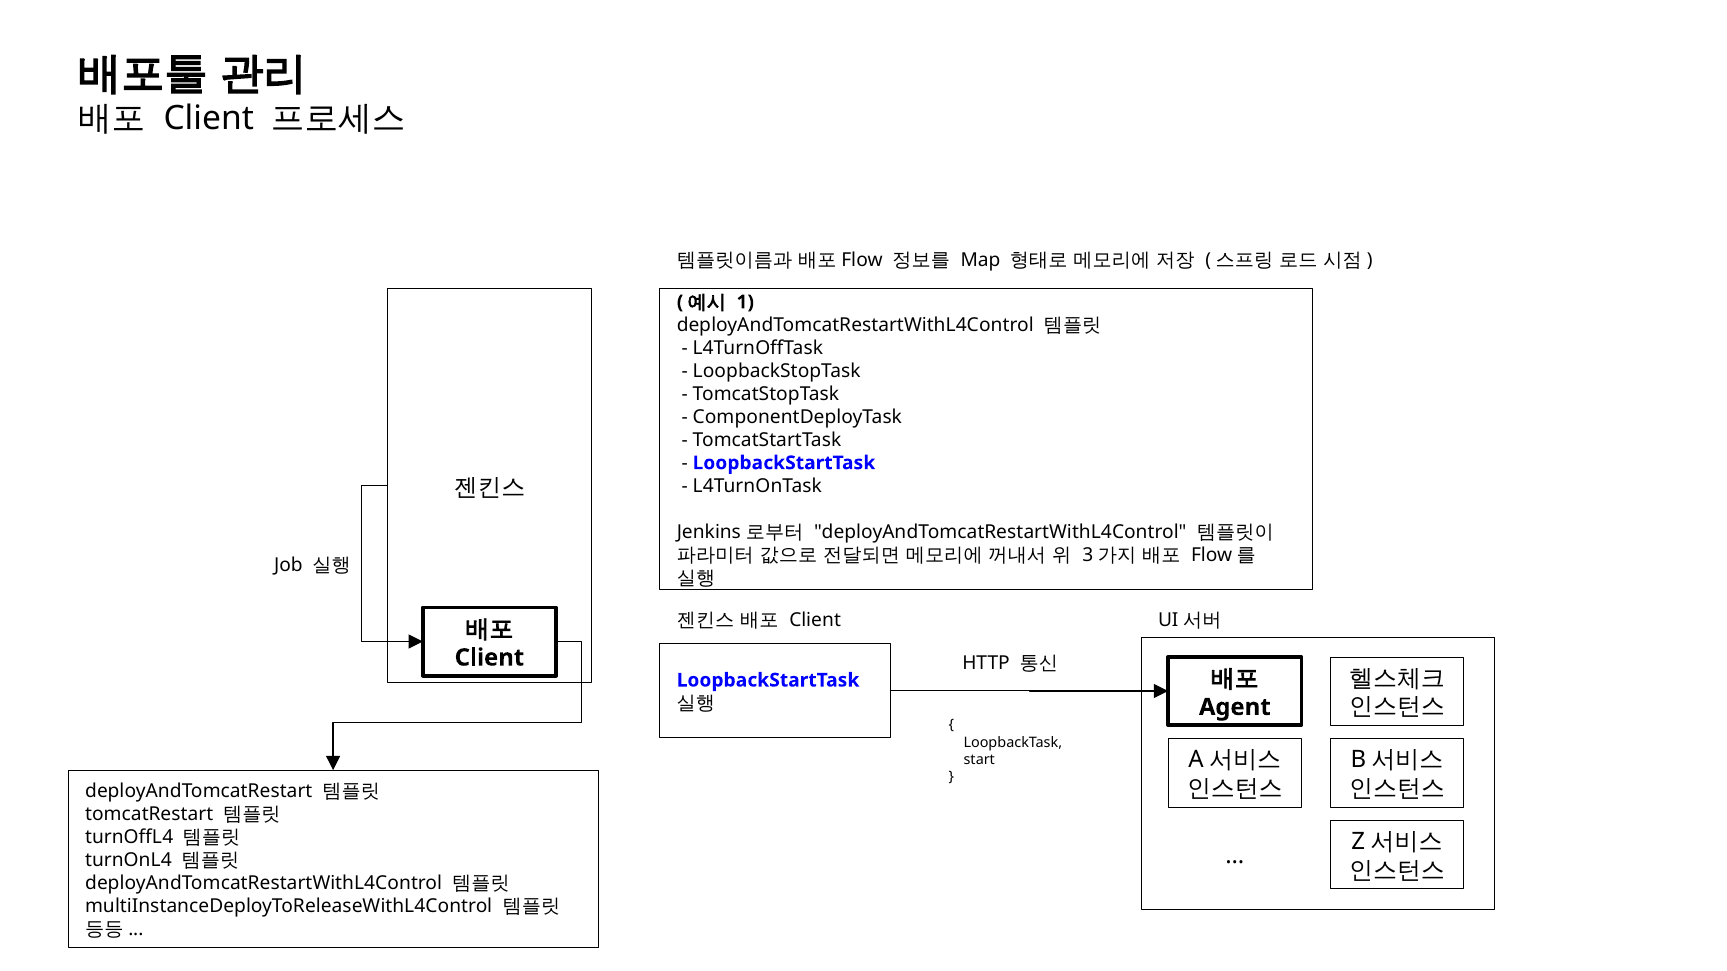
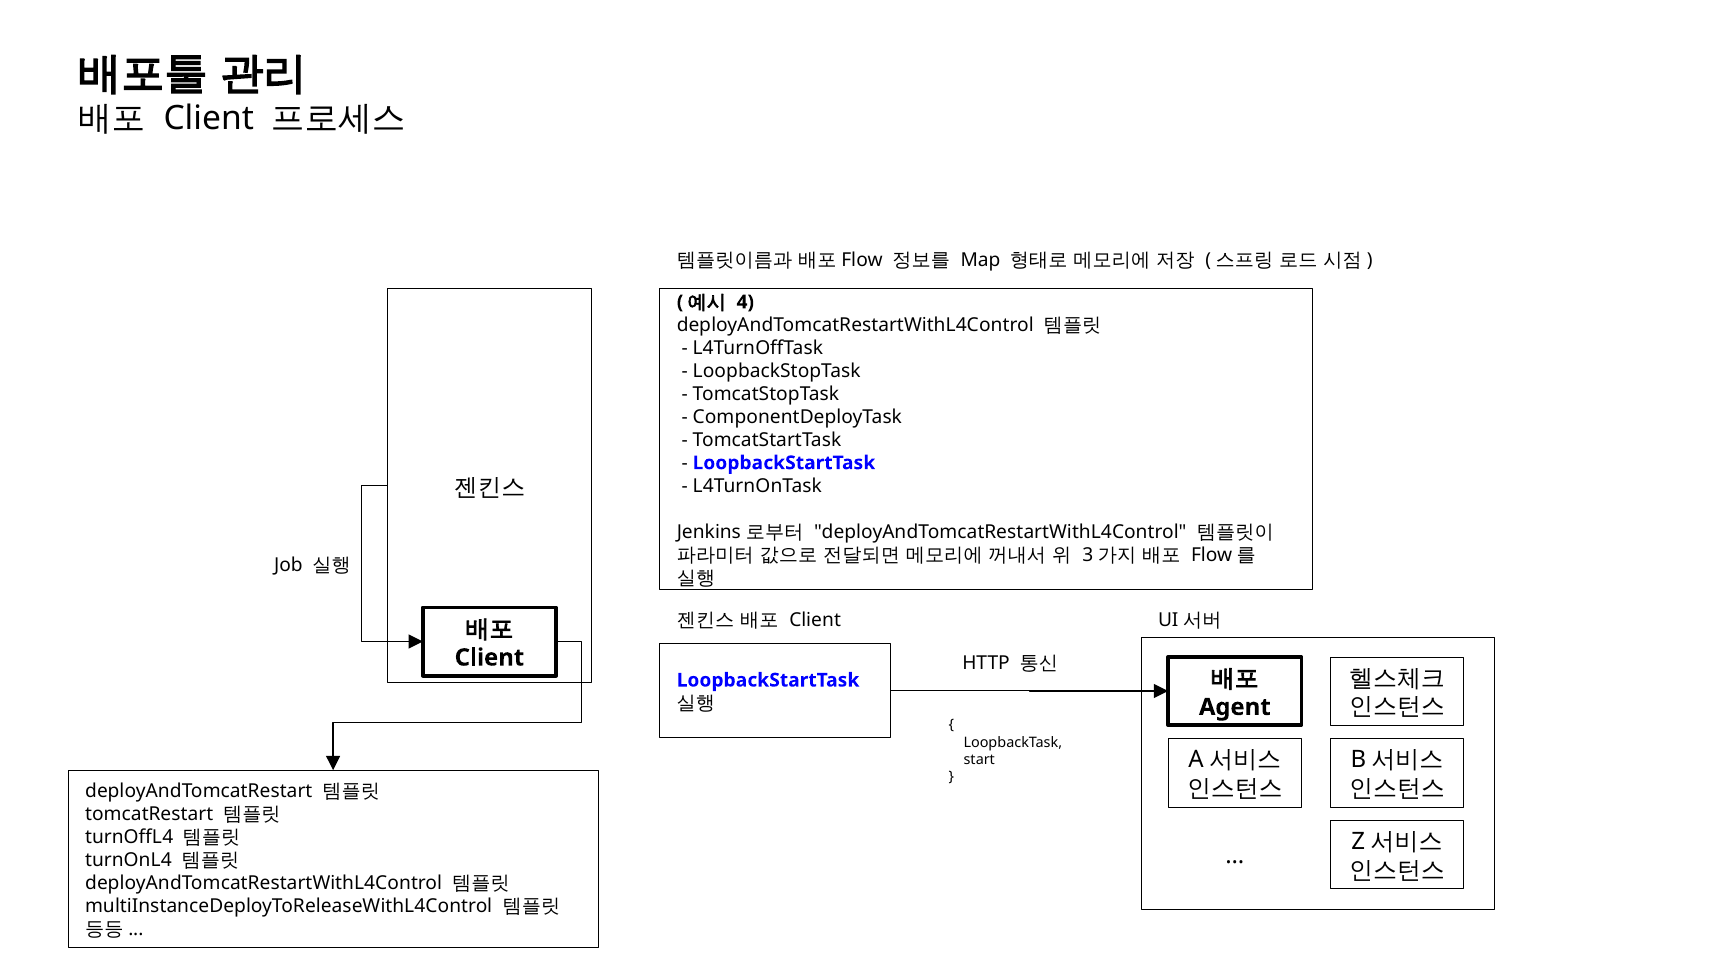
1: 1 -> 4 (745, 302)
